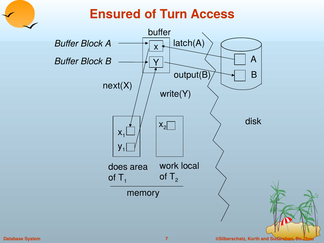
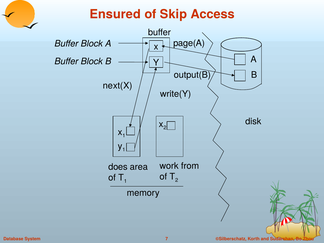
Turn: Turn -> Skip (173, 14)
latch(A: latch(A -> page(A (189, 43)
local: local -> from (190, 166)
